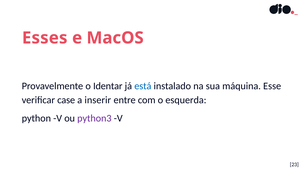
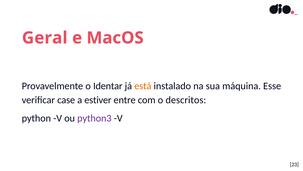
Esses: Esses -> Geral (45, 38)
está colour: blue -> orange (143, 86)
inserir: inserir -> estiver (98, 100)
esquerda: esquerda -> descritos (186, 100)
